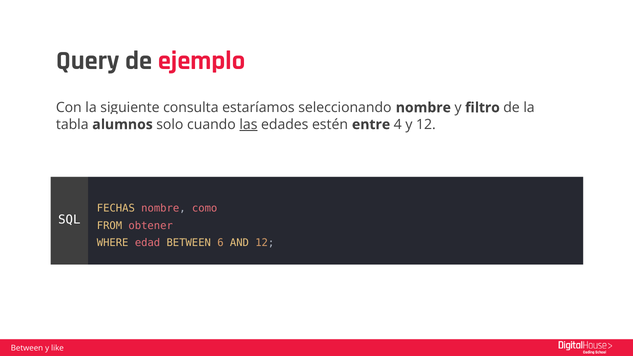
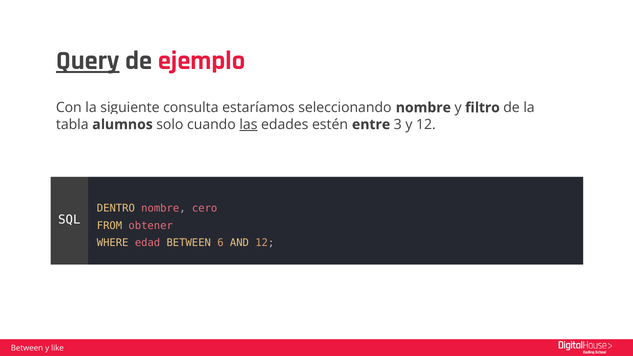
Query underline: none -> present (88, 61)
entre 4: 4 -> 3 (398, 125)
FECHAS: FECHAS -> DENTRO (116, 209)
como: como -> cero (205, 209)
